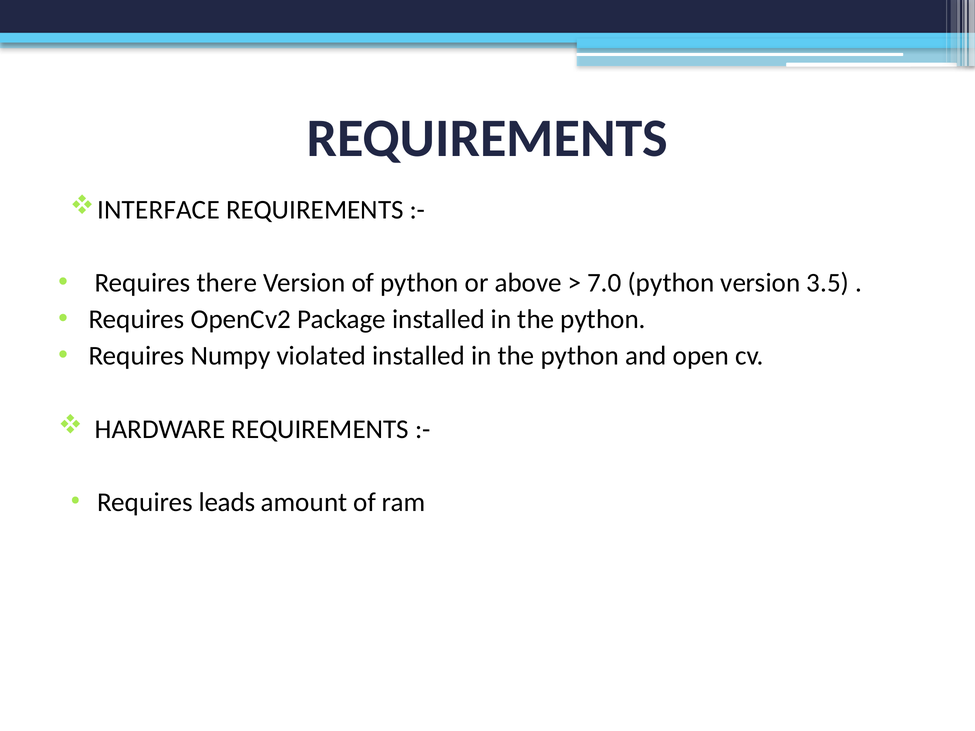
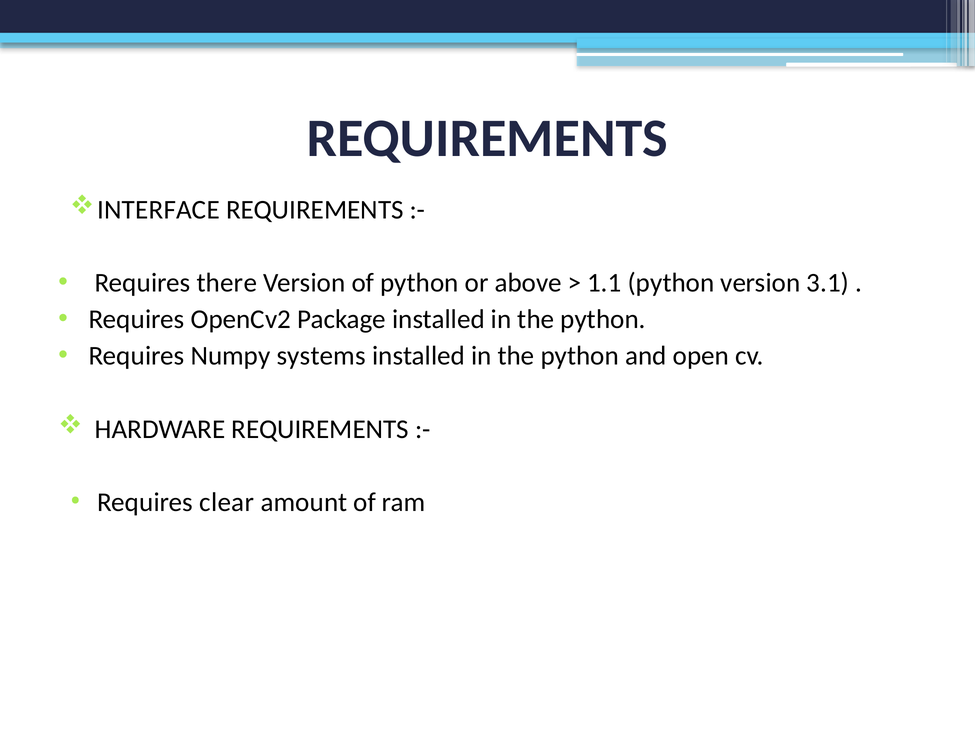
7.0: 7.0 -> 1.1 (604, 283)
3.5: 3.5 -> 3.1 (828, 283)
violated: violated -> systems (321, 356)
leads: leads -> clear (227, 502)
